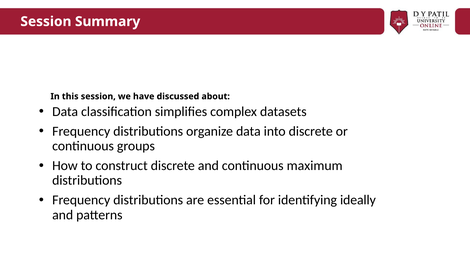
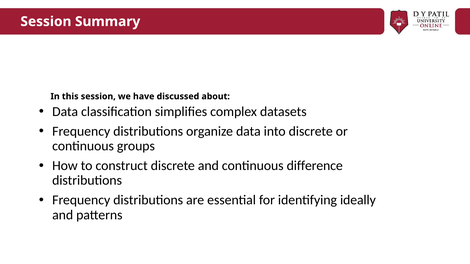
maximum: maximum -> difference (315, 166)
